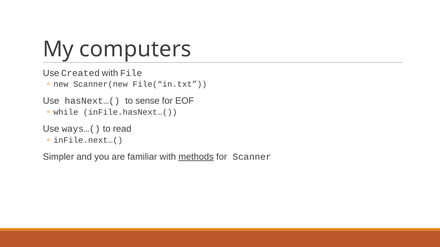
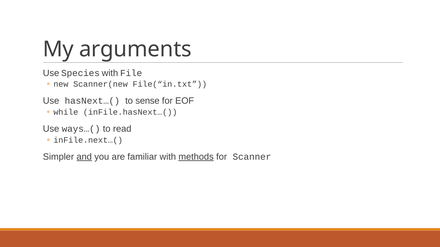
computers: computers -> arguments (135, 49)
Created: Created -> Species (81, 73)
and underline: none -> present (84, 157)
